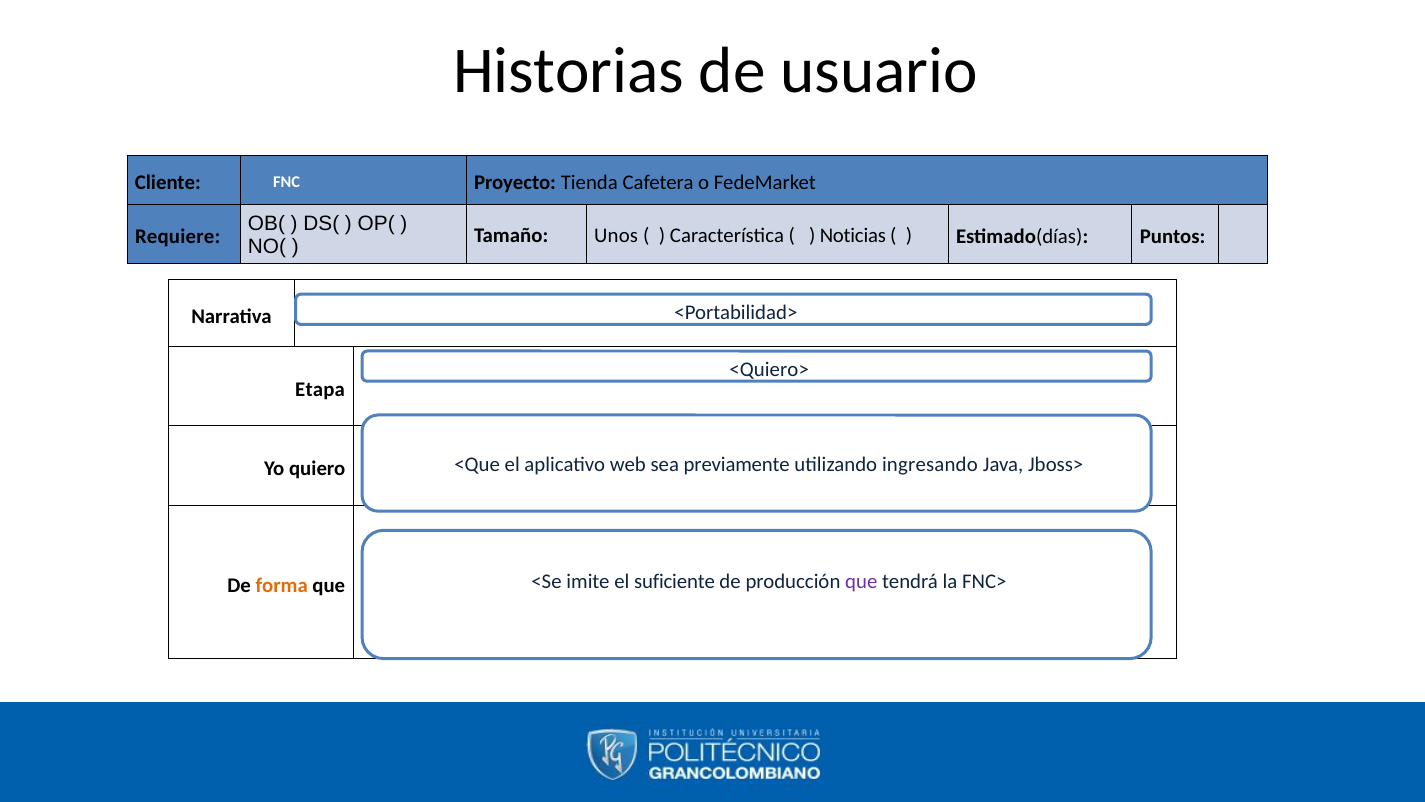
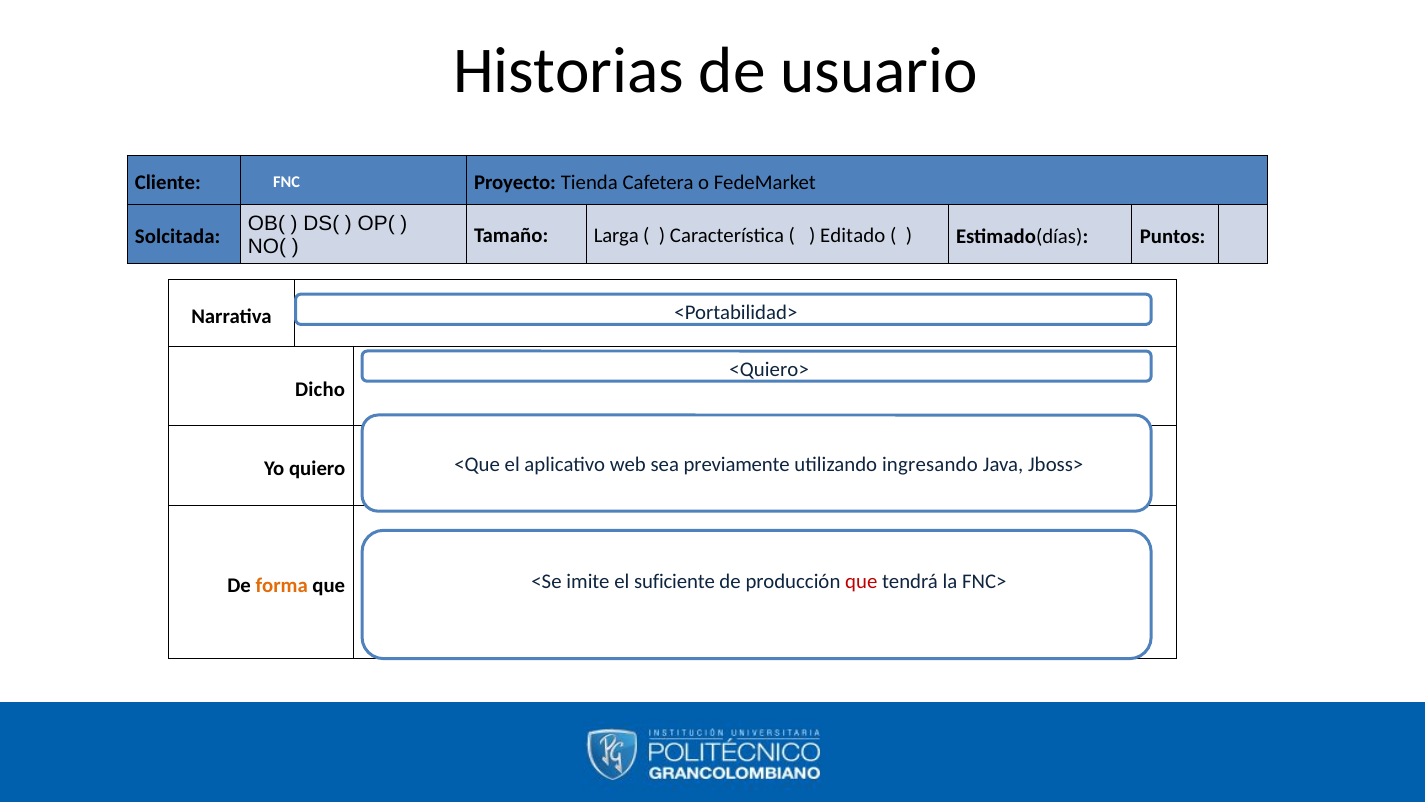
Unos: Unos -> Larga (616, 235)
Noticias: Noticias -> Editado (853, 235)
Requiere: Requiere -> Solcitada (178, 237)
Etapa: Etapa -> Dicho (320, 389)
que colour: purple -> red (861, 581)
